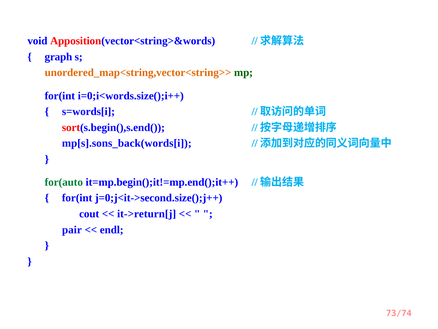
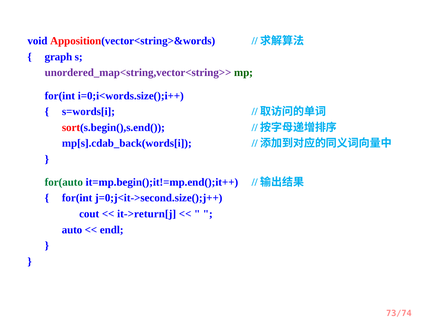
unordered_map<string,vector<string>> colour: orange -> purple (138, 72)
mp[s].sons_back(words[i: mp[s].sons_back(words[i -> mp[s].cdab_back(words[i (127, 143)
pair: pair -> auto (72, 229)
